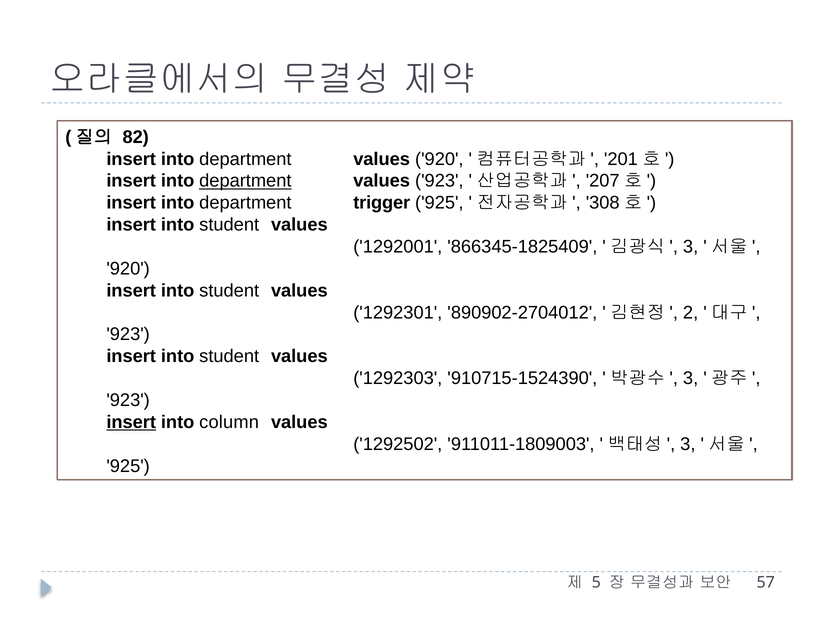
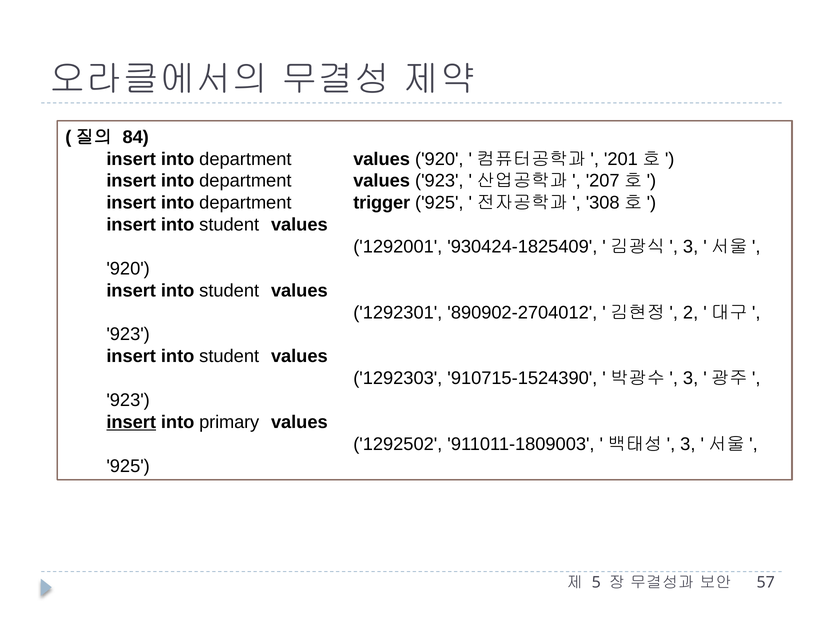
82: 82 -> 84 (136, 137)
department underline: present -> none (245, 181)
866345-1825409: 866345-1825409 -> 930424-1825409 (522, 247)
column: column -> primary (229, 422)
